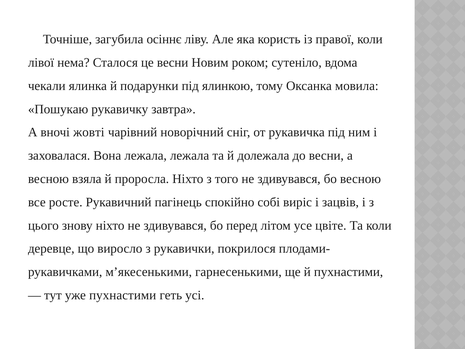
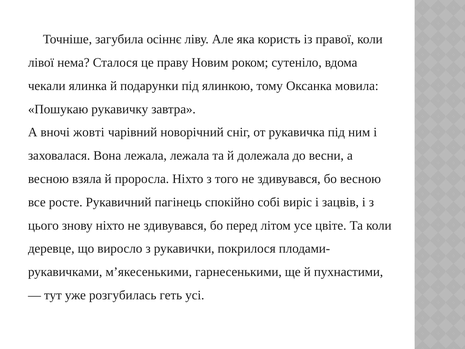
це весни: весни -> праву (173, 63)
уже пухнастими: пухнастими -> розгубилась (123, 295)
